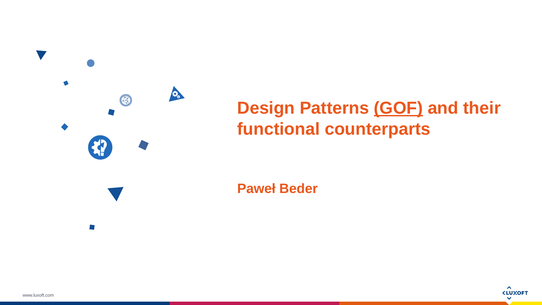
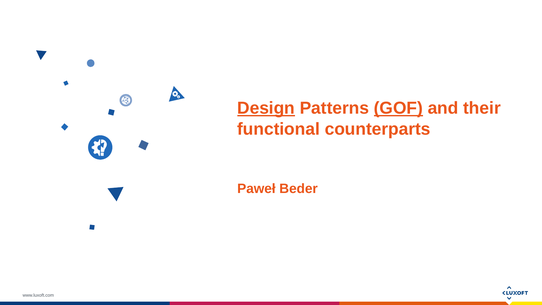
Design underline: none -> present (266, 108)
